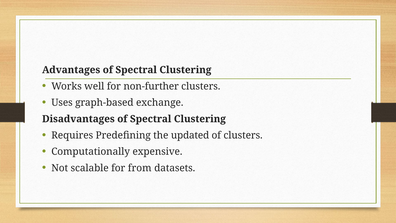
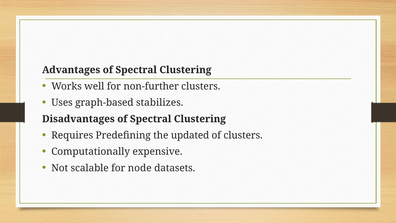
exchange: exchange -> stabilizes (160, 102)
from: from -> node (140, 168)
